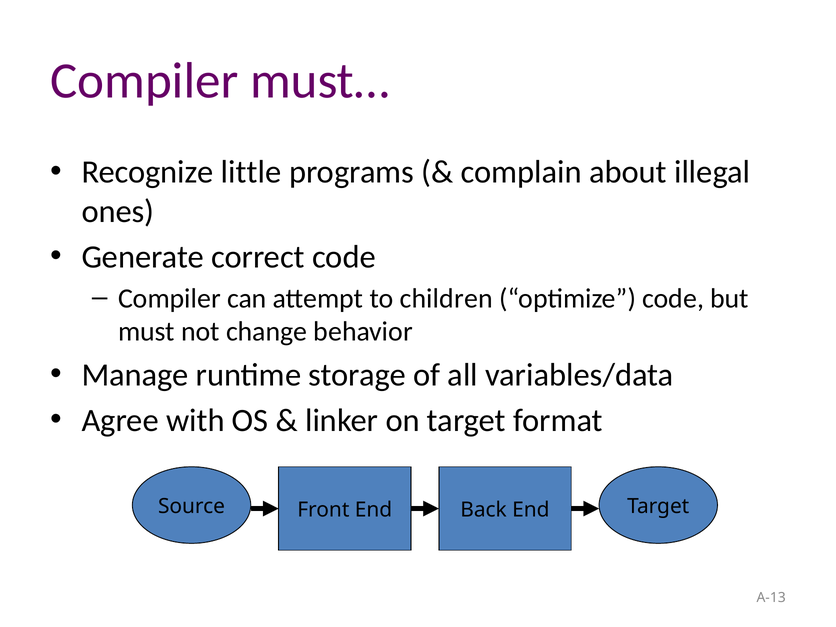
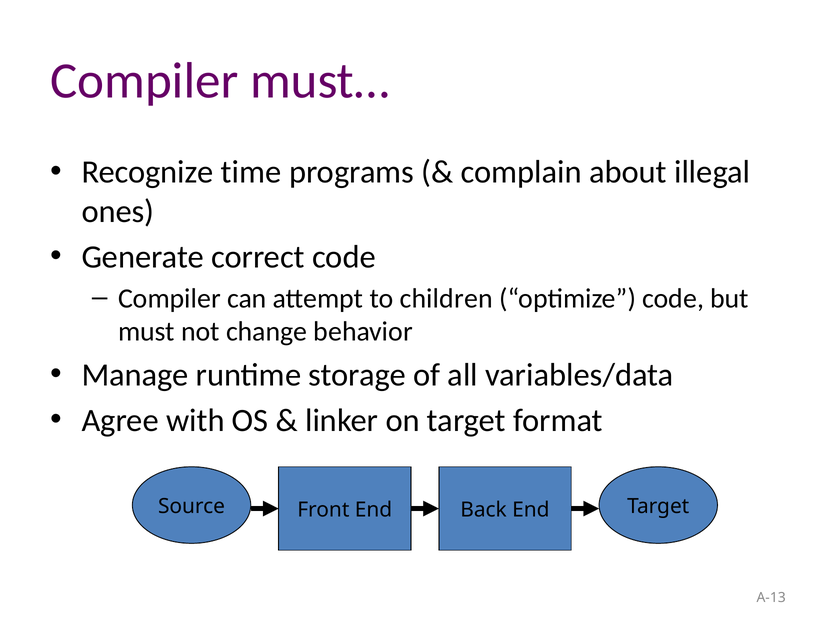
little: little -> time (251, 172)
